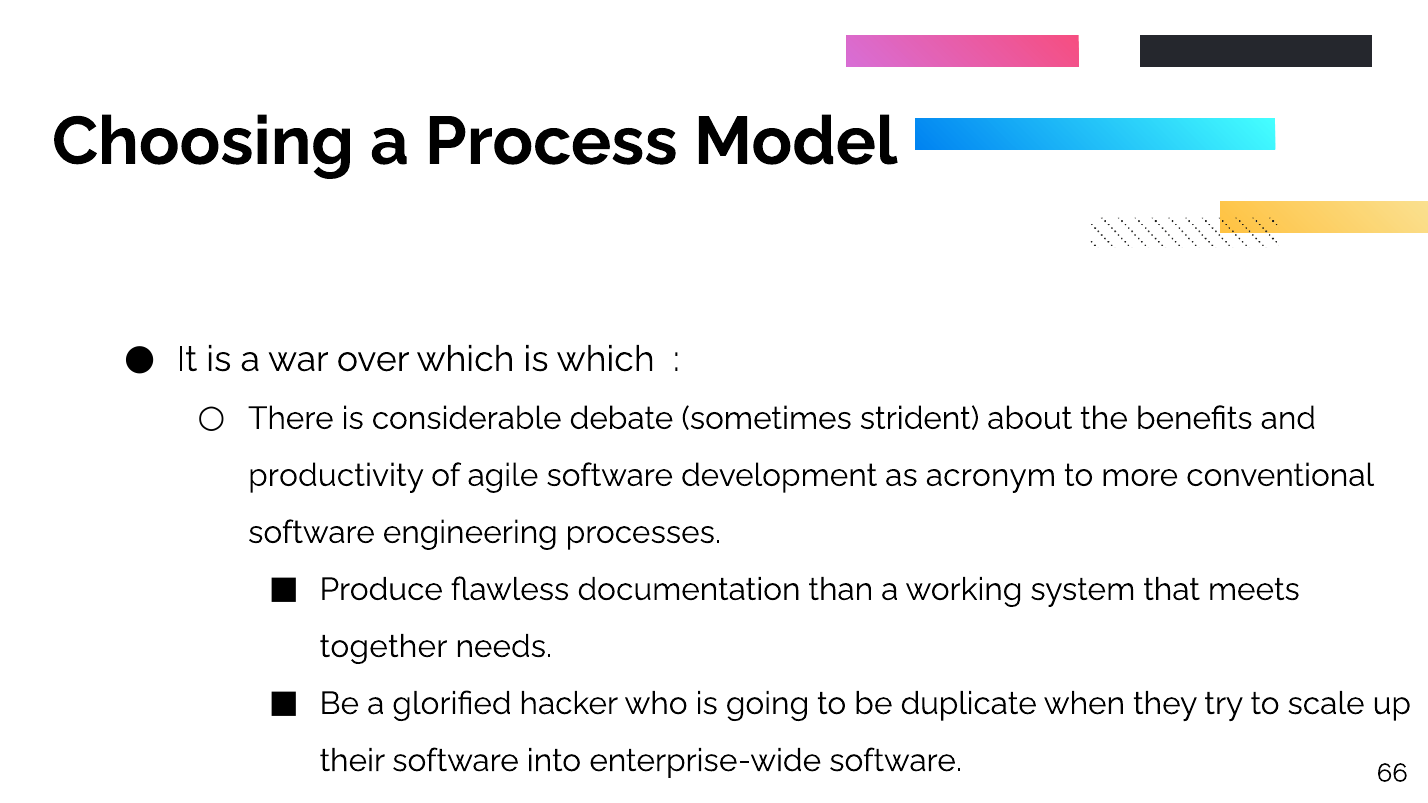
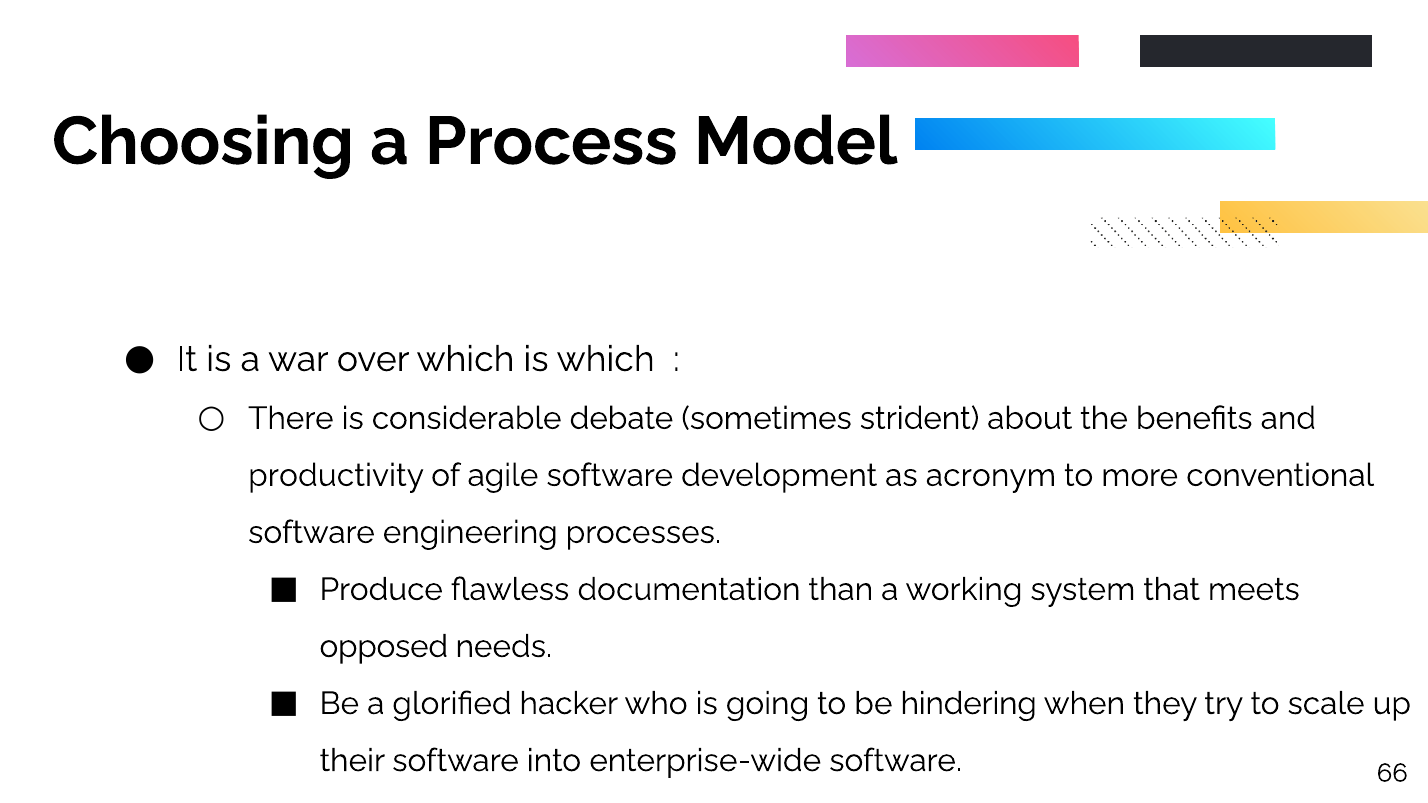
together: together -> opposed (384, 647)
duplicate: duplicate -> hindering (969, 704)
